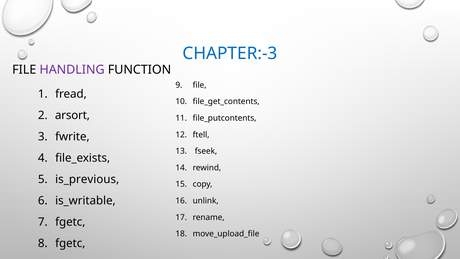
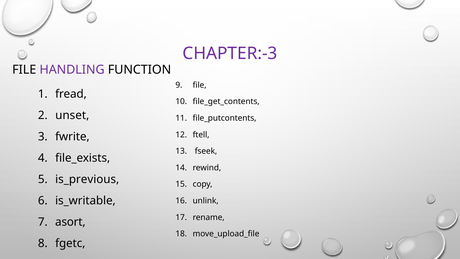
CHAPTER:-3 colour: blue -> purple (230, 53)
arsort: arsort -> unset (72, 115)
fgetc: fgetc -> asort (70, 222)
